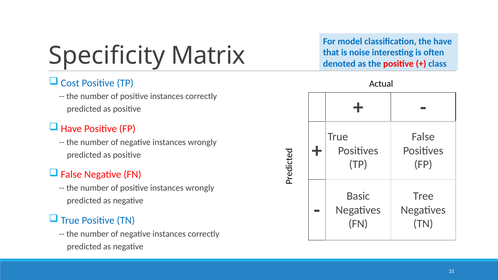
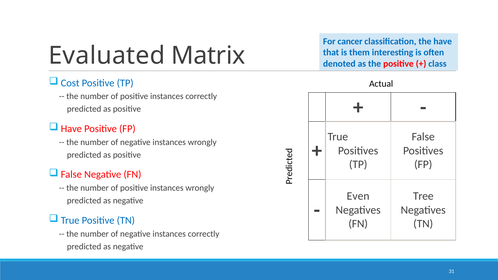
model: model -> cancer (350, 41)
noise: noise -> them (359, 53)
Specificity: Specificity -> Evaluated (107, 56)
Basic: Basic -> Even (358, 196)
